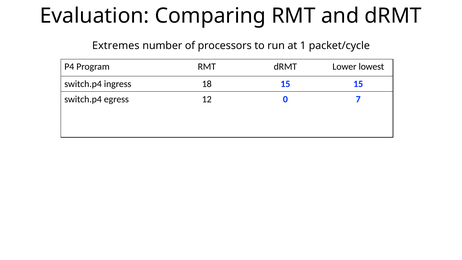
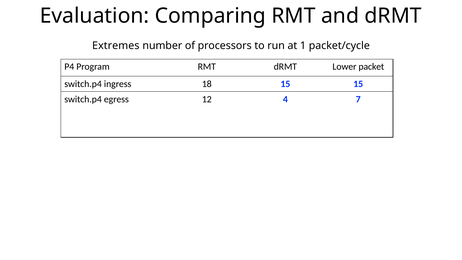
lowest: lowest -> packet (371, 67)
0: 0 -> 4 (285, 99)
